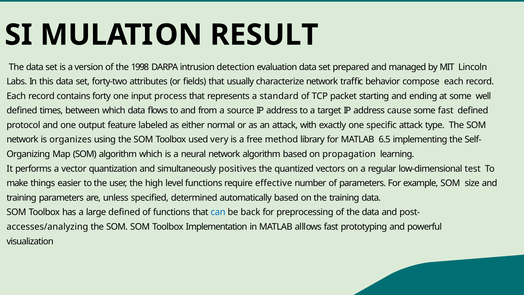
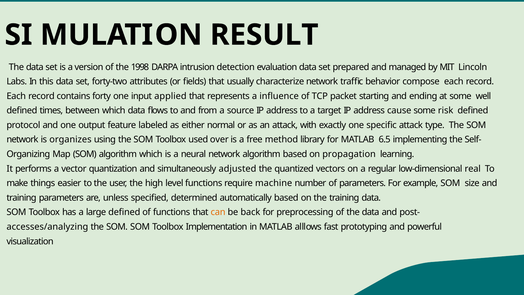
process: process -> applied (170, 96)
standard: standard -> influence (279, 96)
some fast: fast -> risk (446, 111)
very: very -> over (219, 140)
positives: positives -> adjusted (237, 169)
test: test -> real (473, 169)
effective: effective -> machine (274, 183)
can colour: blue -> orange (218, 212)
